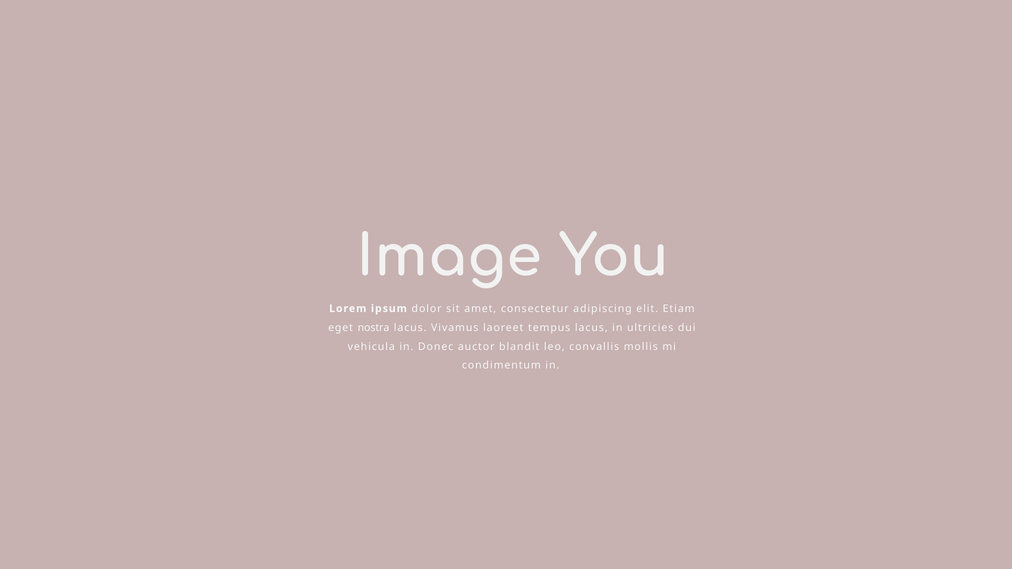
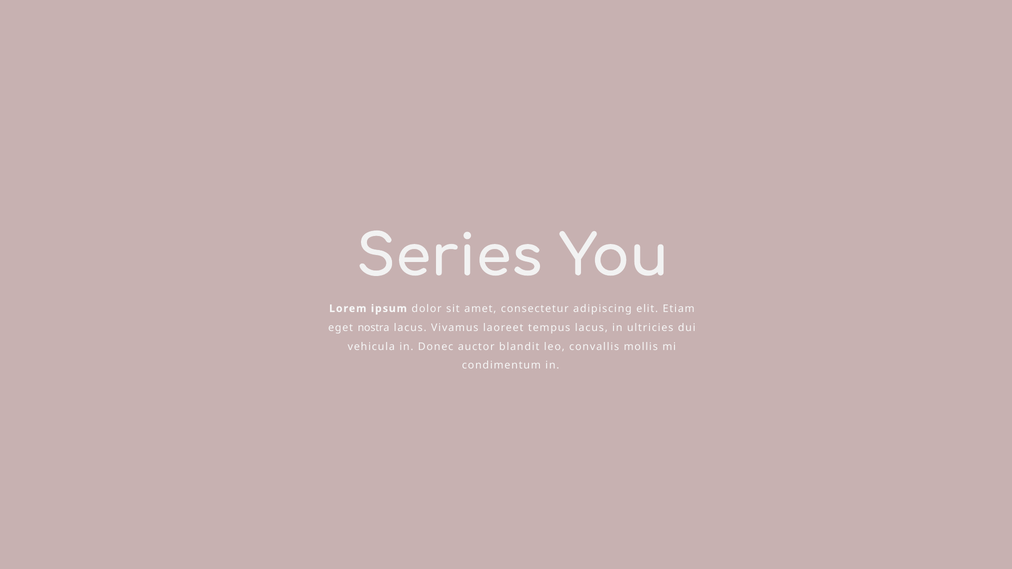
Image: Image -> Series (449, 257)
